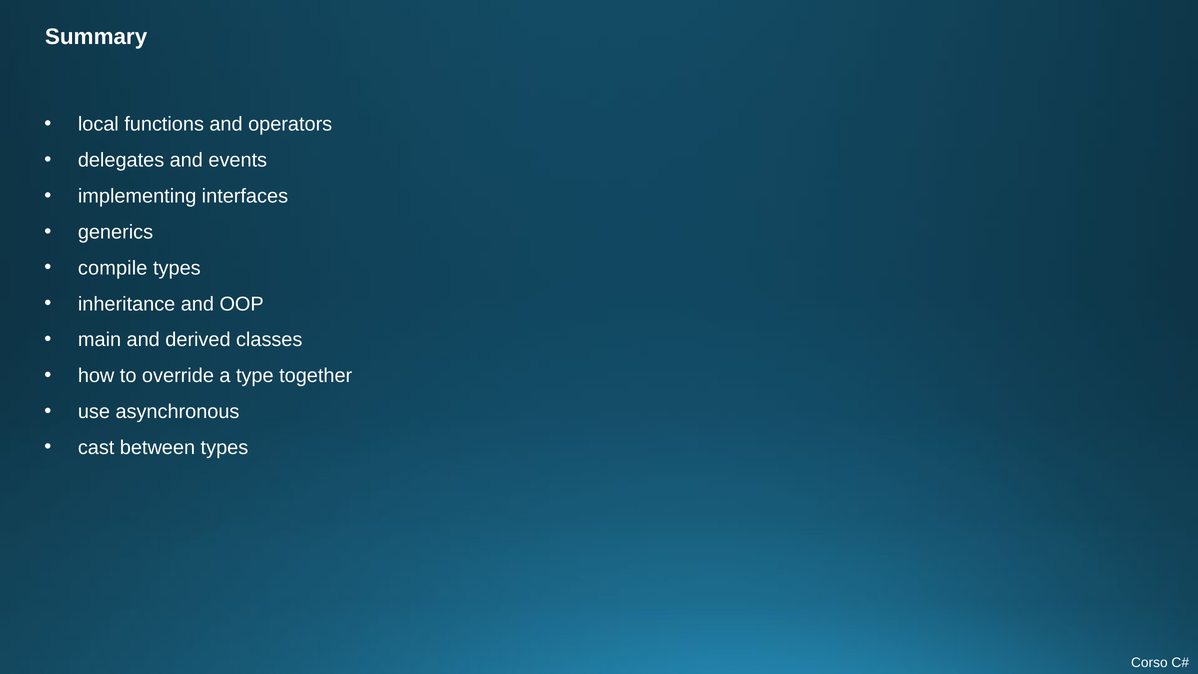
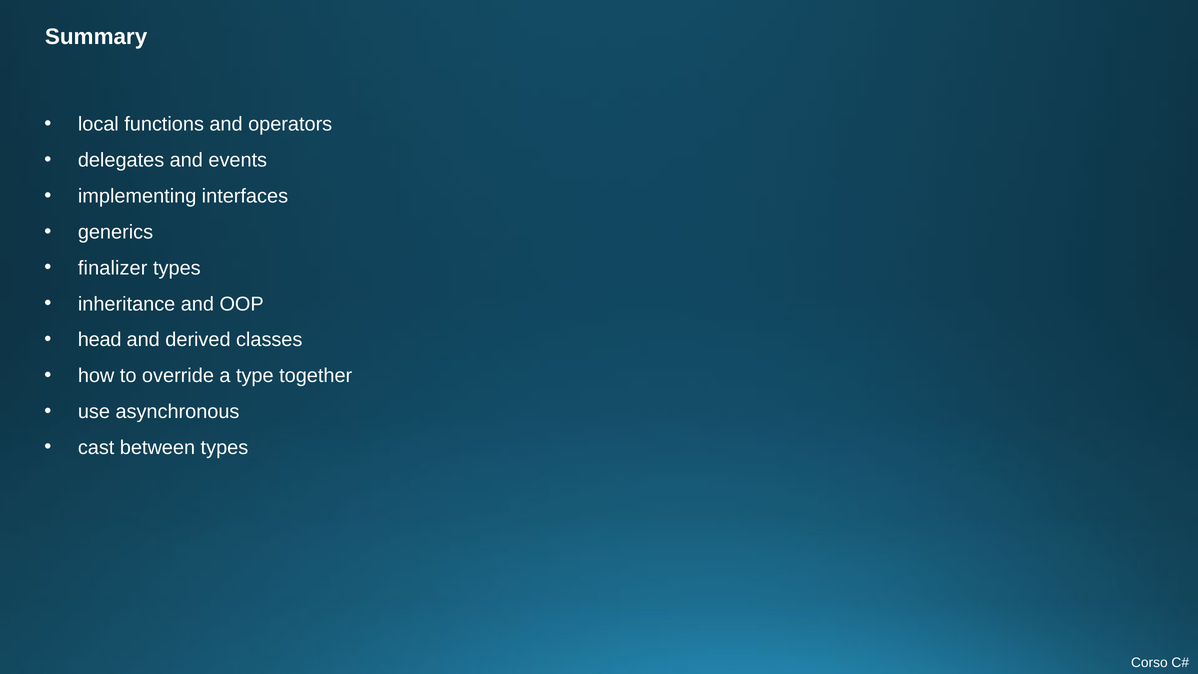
compile: compile -> finalizer (113, 268)
main: main -> head (100, 340)
